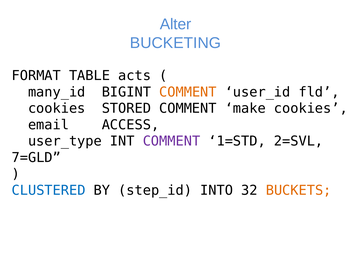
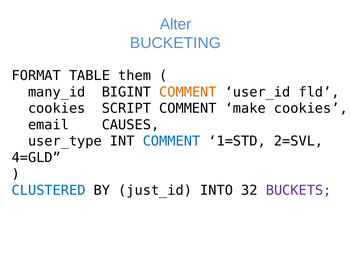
acts: acts -> them (135, 76)
STORED: STORED -> SCRIPT (126, 109)
ACCESS: ACCESS -> CAUSES (131, 125)
COMMENT colour: purple -> blue (172, 141)
7=GLD: 7=GLD -> 4=GLD (36, 158)
step_id: step_id -> just_id (155, 190)
BUCKETS colour: orange -> purple (299, 190)
